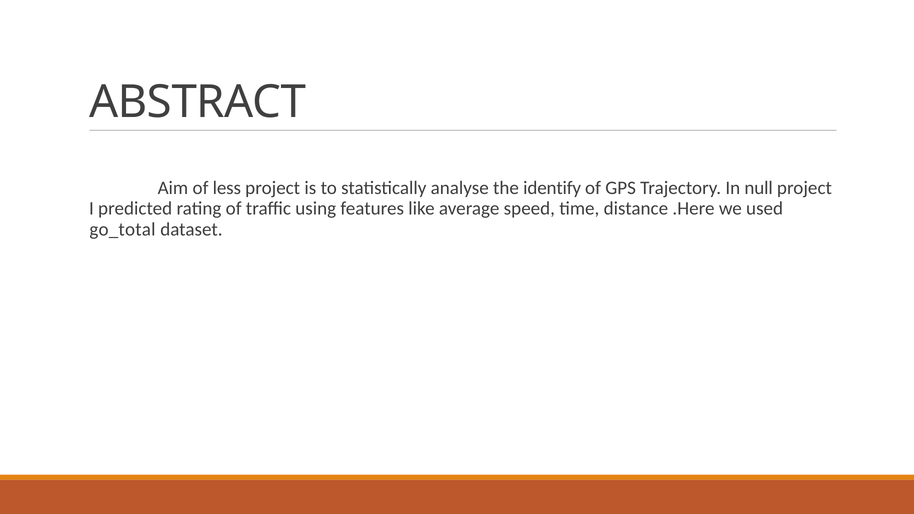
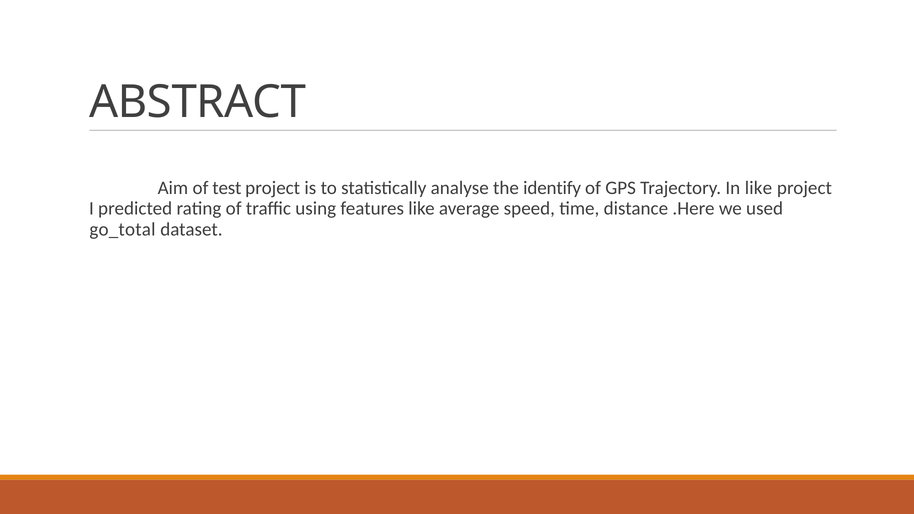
less: less -> test (227, 188)
In null: null -> like (758, 188)
